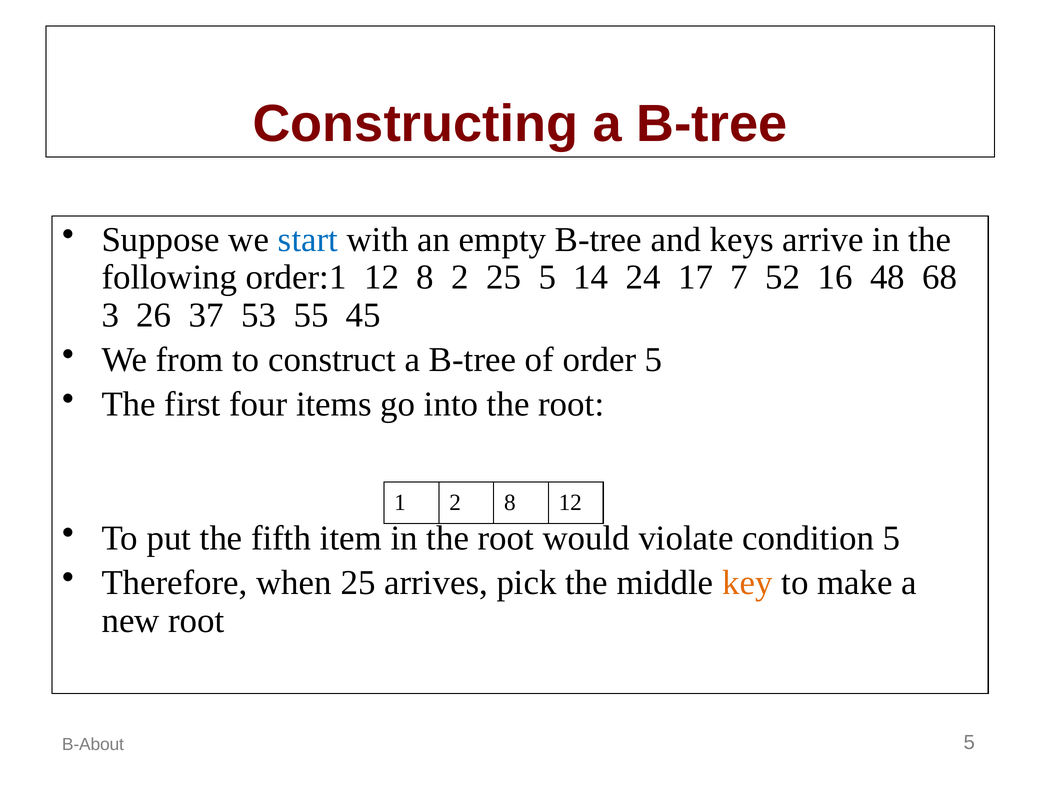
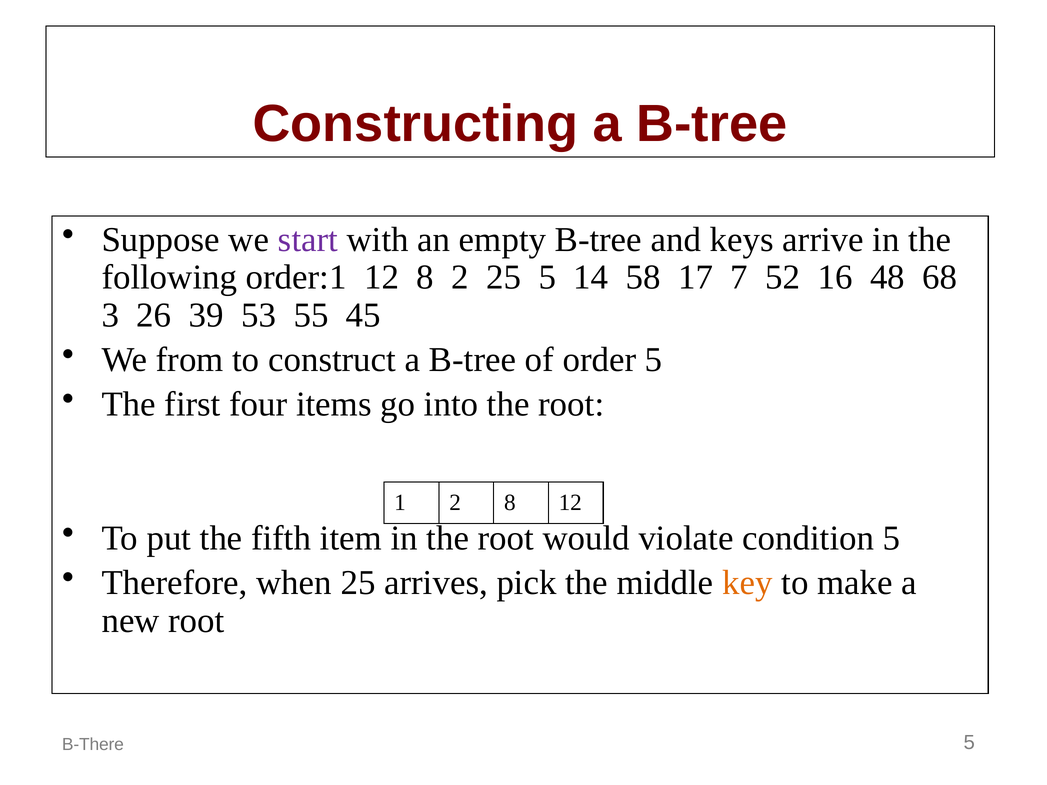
start colour: blue -> purple (308, 240)
24: 24 -> 58 (643, 278)
37: 37 -> 39 (206, 315)
B-About: B-About -> B-There (93, 745)
